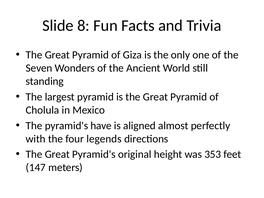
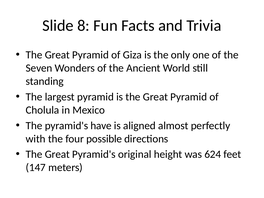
legends: legends -> possible (104, 139)
353: 353 -> 624 (213, 154)
